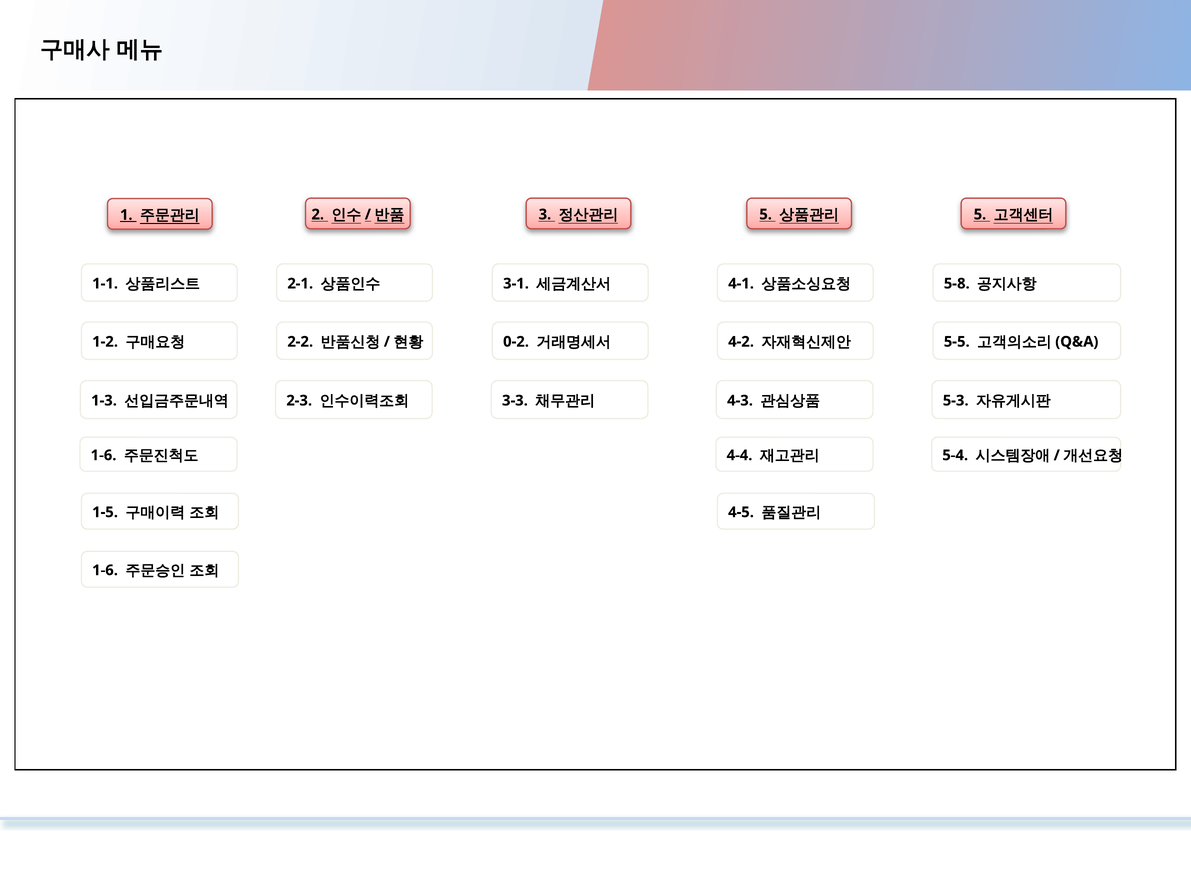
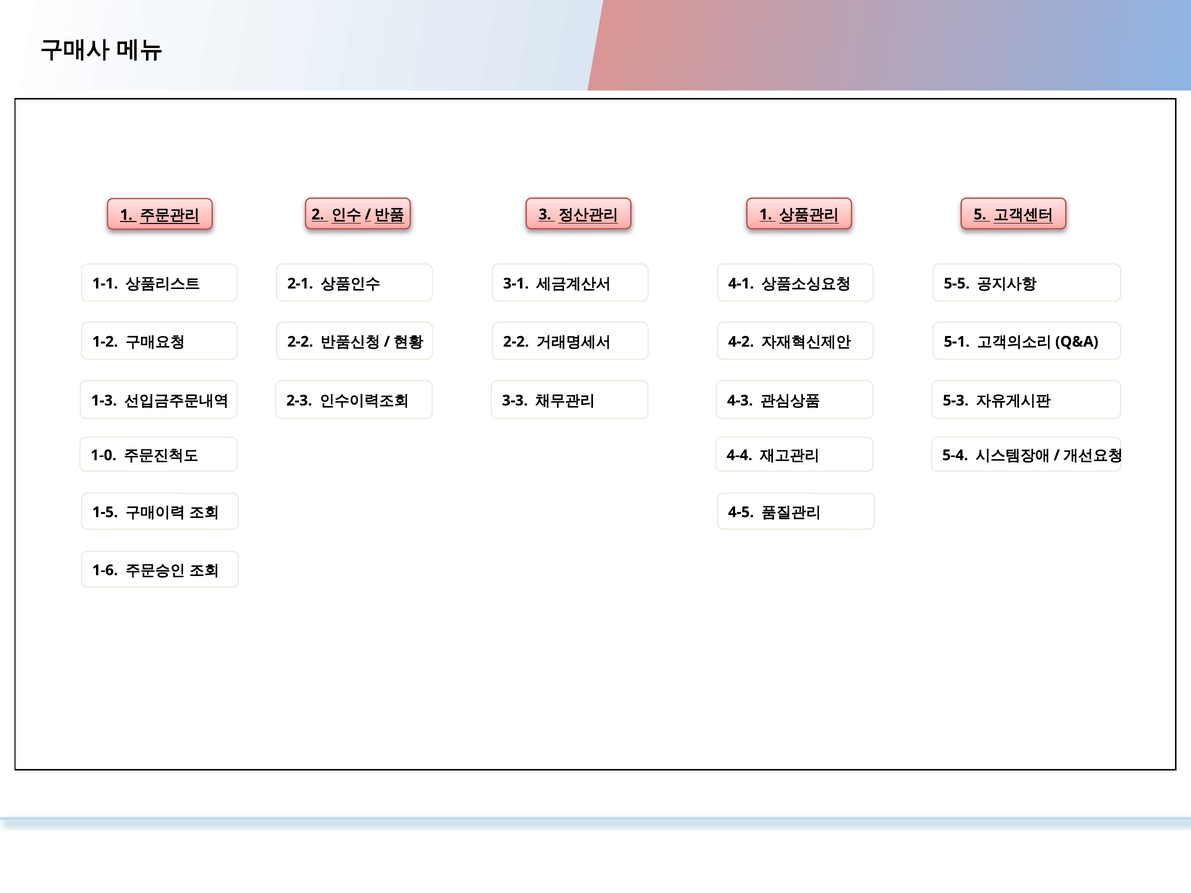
5: 5 -> 1 (766, 215)
5-8: 5-8 -> 5-5 (957, 284)
0-2: 0-2 -> 2-2 (516, 342)
5-5: 5-5 -> 5-1 (957, 342)
1-6: 1-6 -> 1-0 (104, 455)
